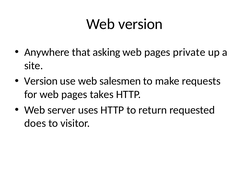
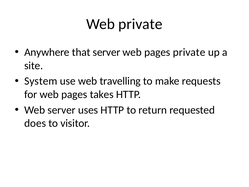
Web version: version -> private (140, 24)
that asking: asking -> server (107, 52)
Version: Version -> System (41, 81)
salesmen: salesmen -> travelling (120, 81)
